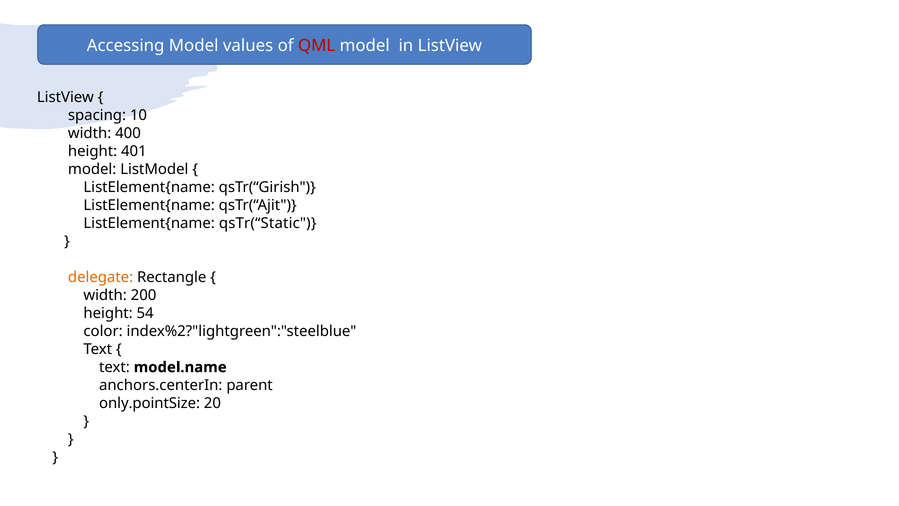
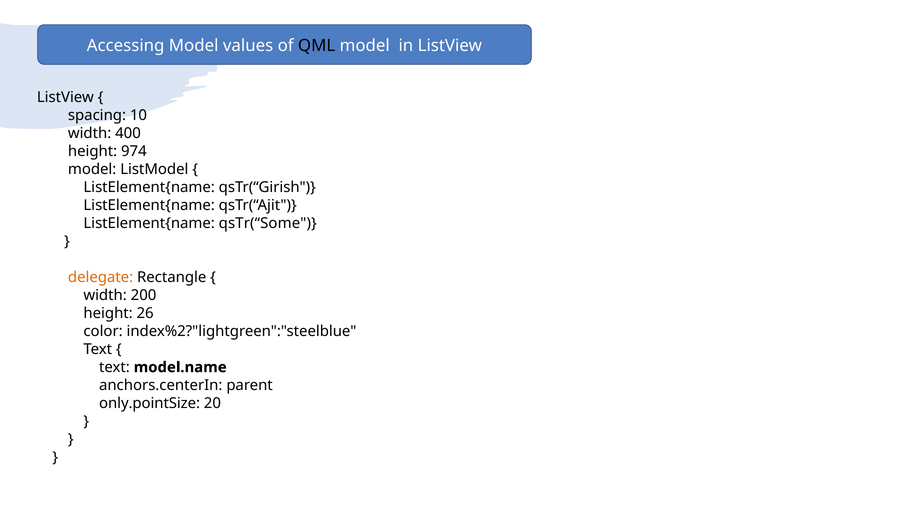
QML colour: red -> black (317, 46)
401: 401 -> 974 (134, 151)
qsTr(“Static: qsTr(“Static -> qsTr(“Some (268, 223)
54: 54 -> 26 (145, 313)
